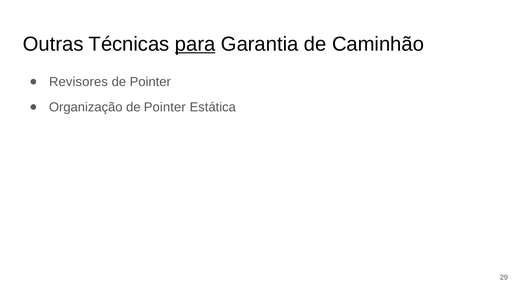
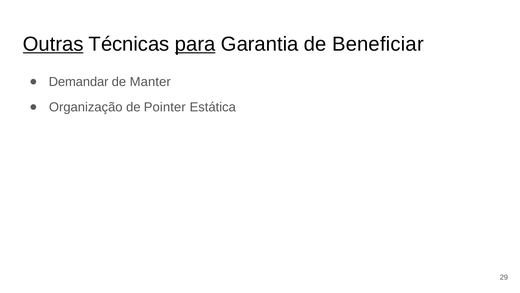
Outras underline: none -> present (53, 44)
Caminhão: Caminhão -> Beneficiar (378, 44)
Revisores: Revisores -> Demandar (79, 82)
Pointer: Pointer -> Manter (150, 82)
